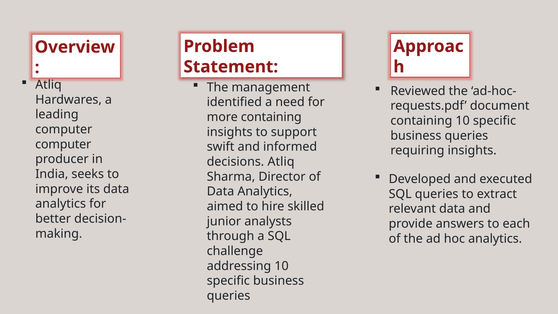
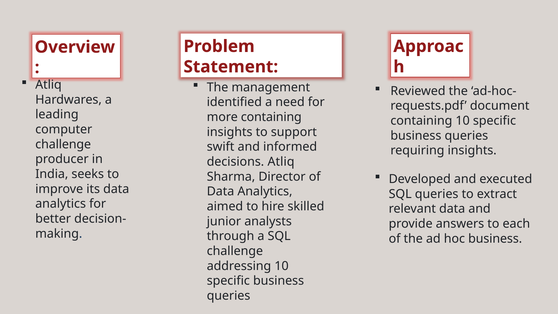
computer: computer -> challenge (63, 144)
hoc analytics: analytics -> business (495, 239)
